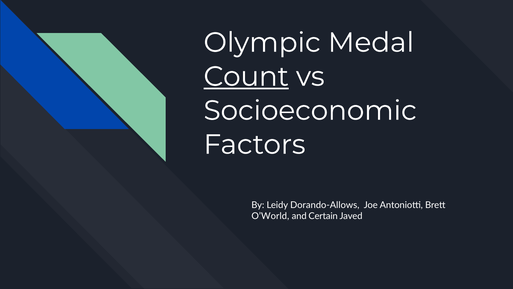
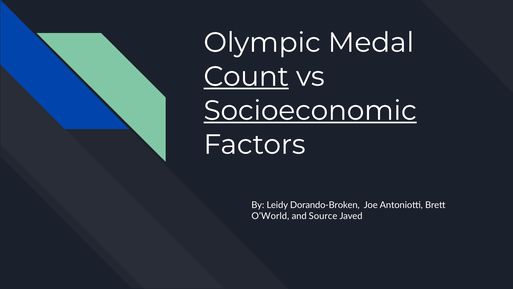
Socioeconomic underline: none -> present (310, 110)
Dorando-Allows: Dorando-Allows -> Dorando-Broken (325, 205)
Certain: Certain -> Source (323, 216)
